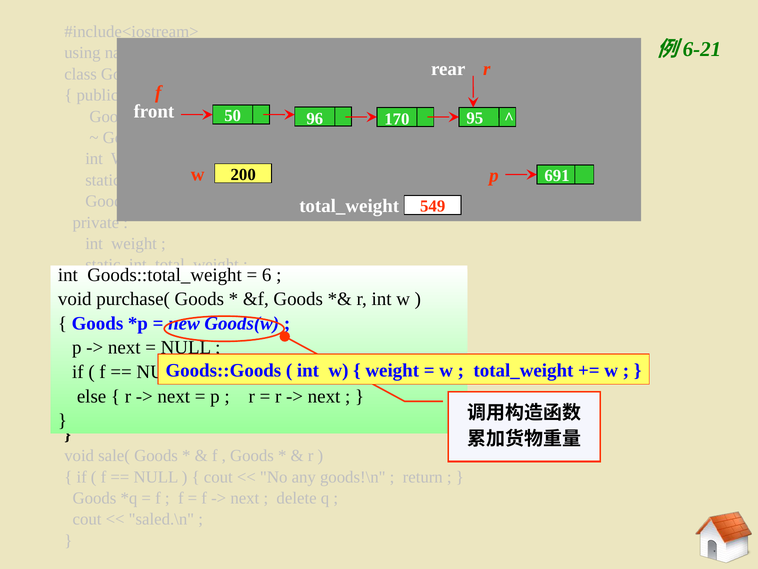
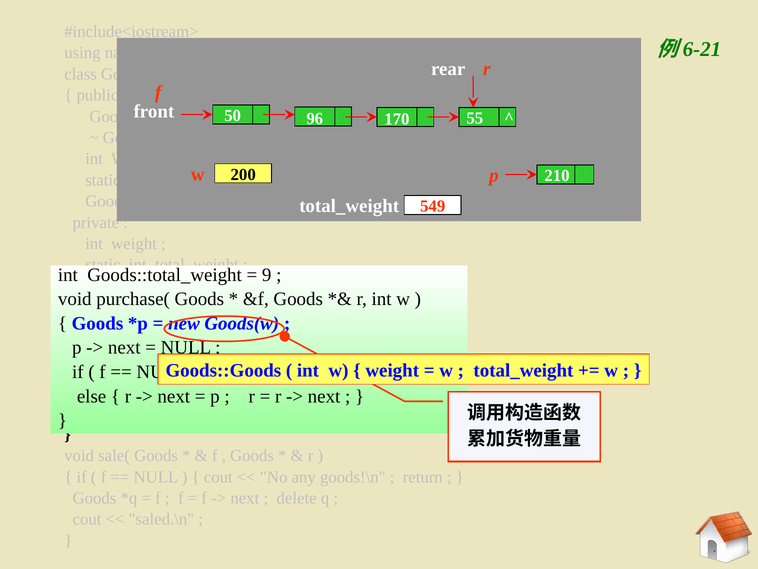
95: 95 -> 55 (475, 118)
691: 691 -> 210 (557, 176)
6: 6 -> 9 (267, 275)
